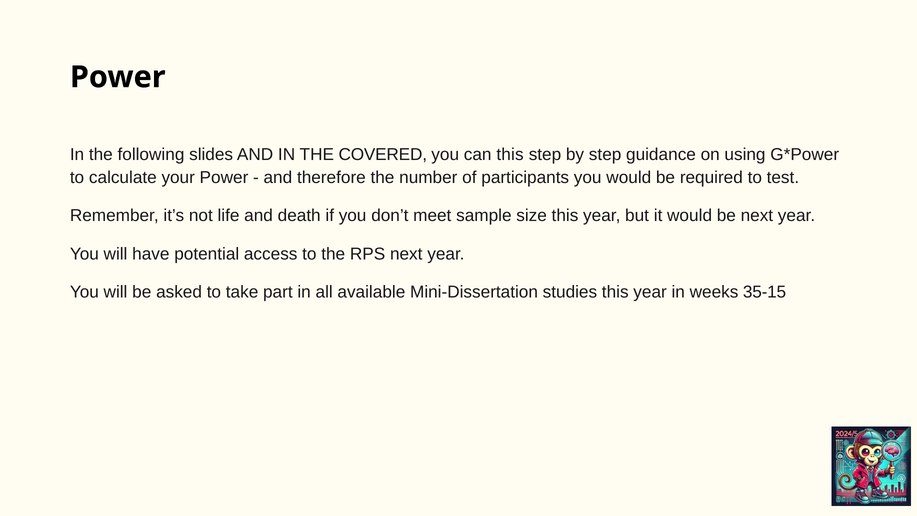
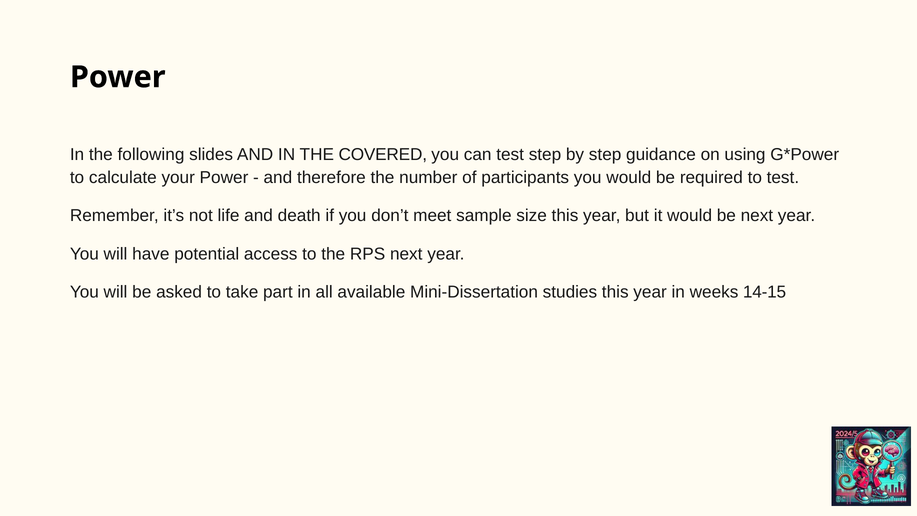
can this: this -> test (510, 155)
35-15: 35-15 -> 14-15 (765, 292)
